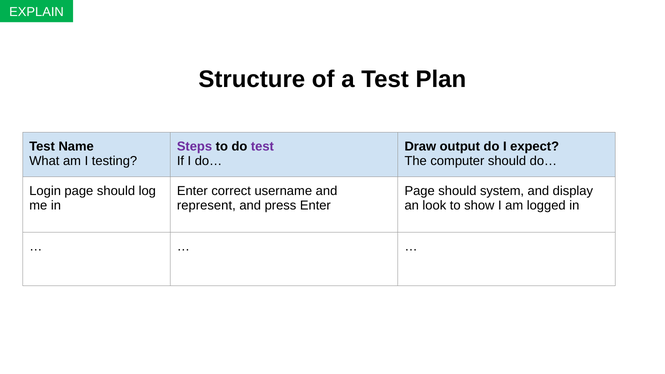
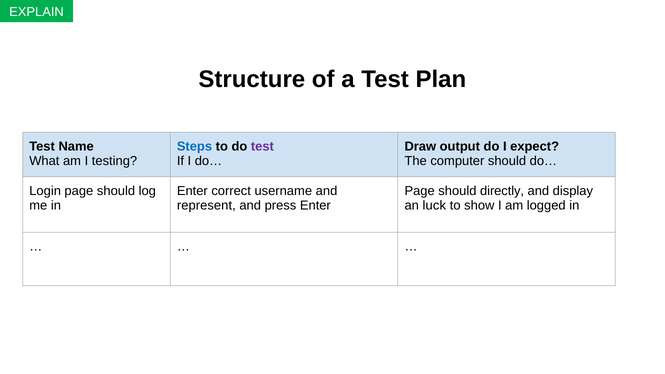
Steps colour: purple -> blue (194, 147)
system: system -> directly (502, 191)
look: look -> luck (434, 205)
